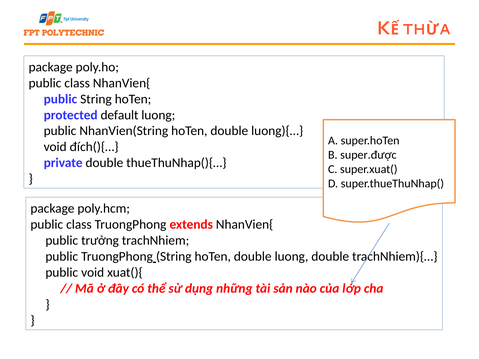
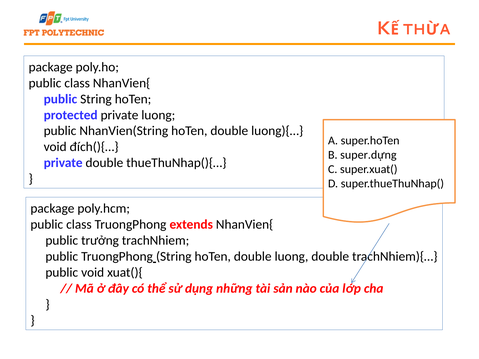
protected default: default -> private (120, 115)
super.được: super.được -> super.dựng (368, 155)
